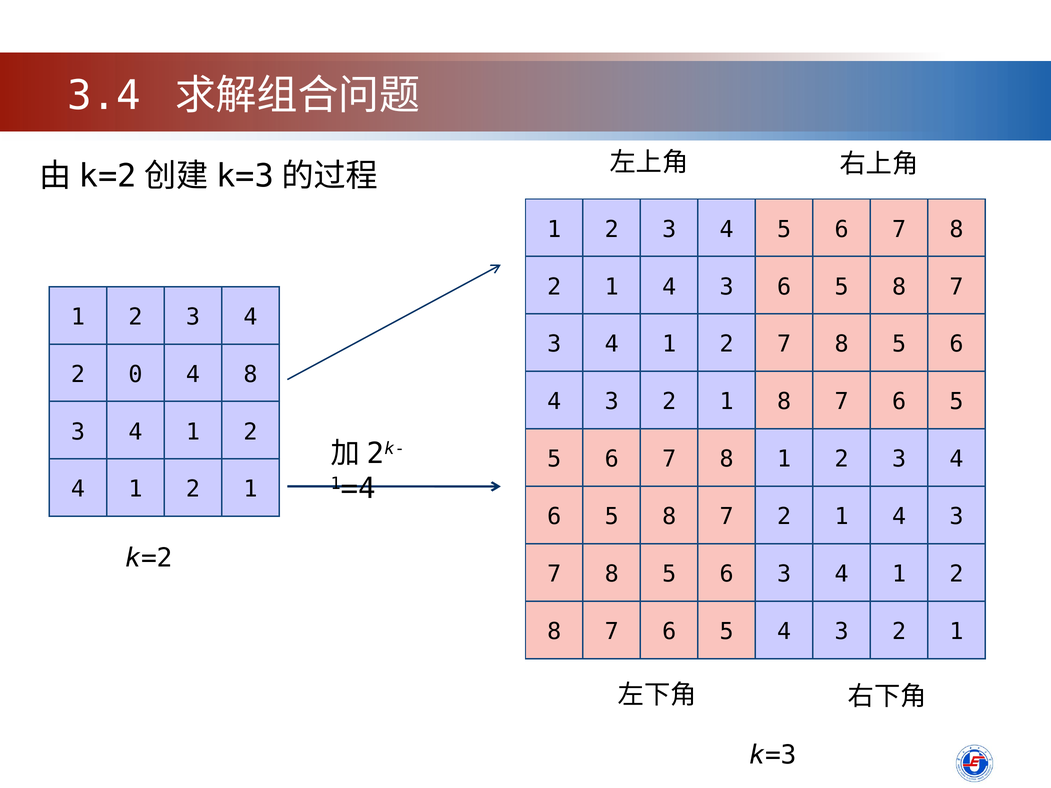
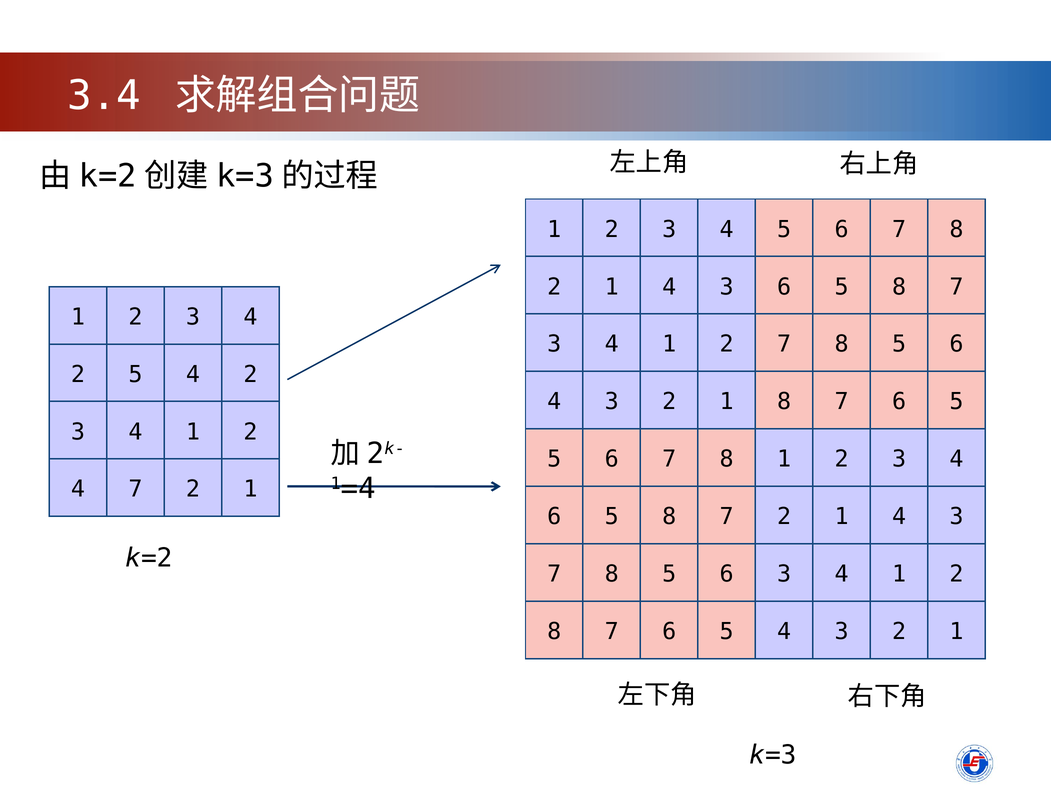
2 0: 0 -> 5 (135, 375)
4 8: 8 -> 2 (250, 375)
4 1: 1 -> 7 (135, 489)
